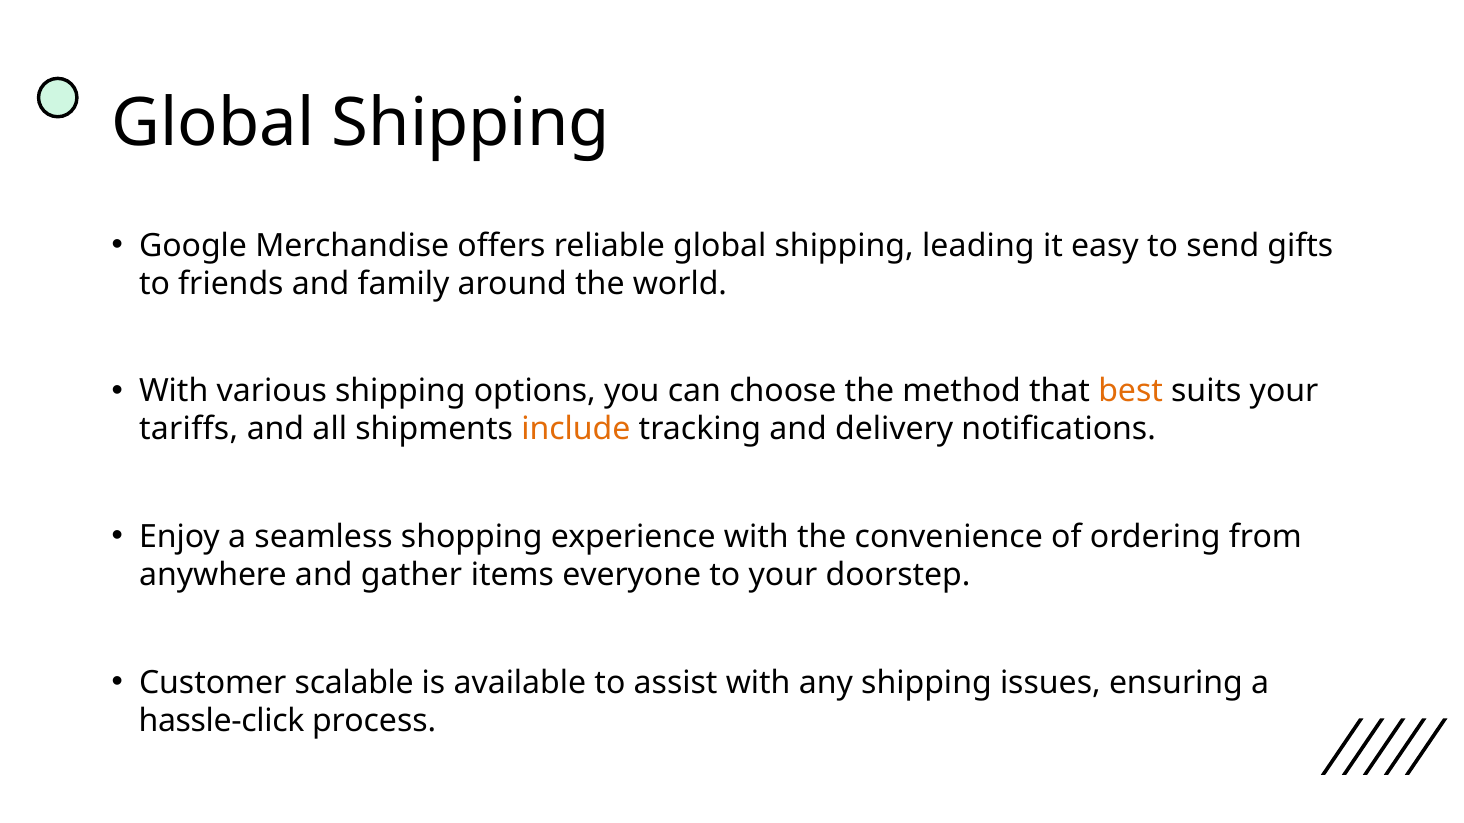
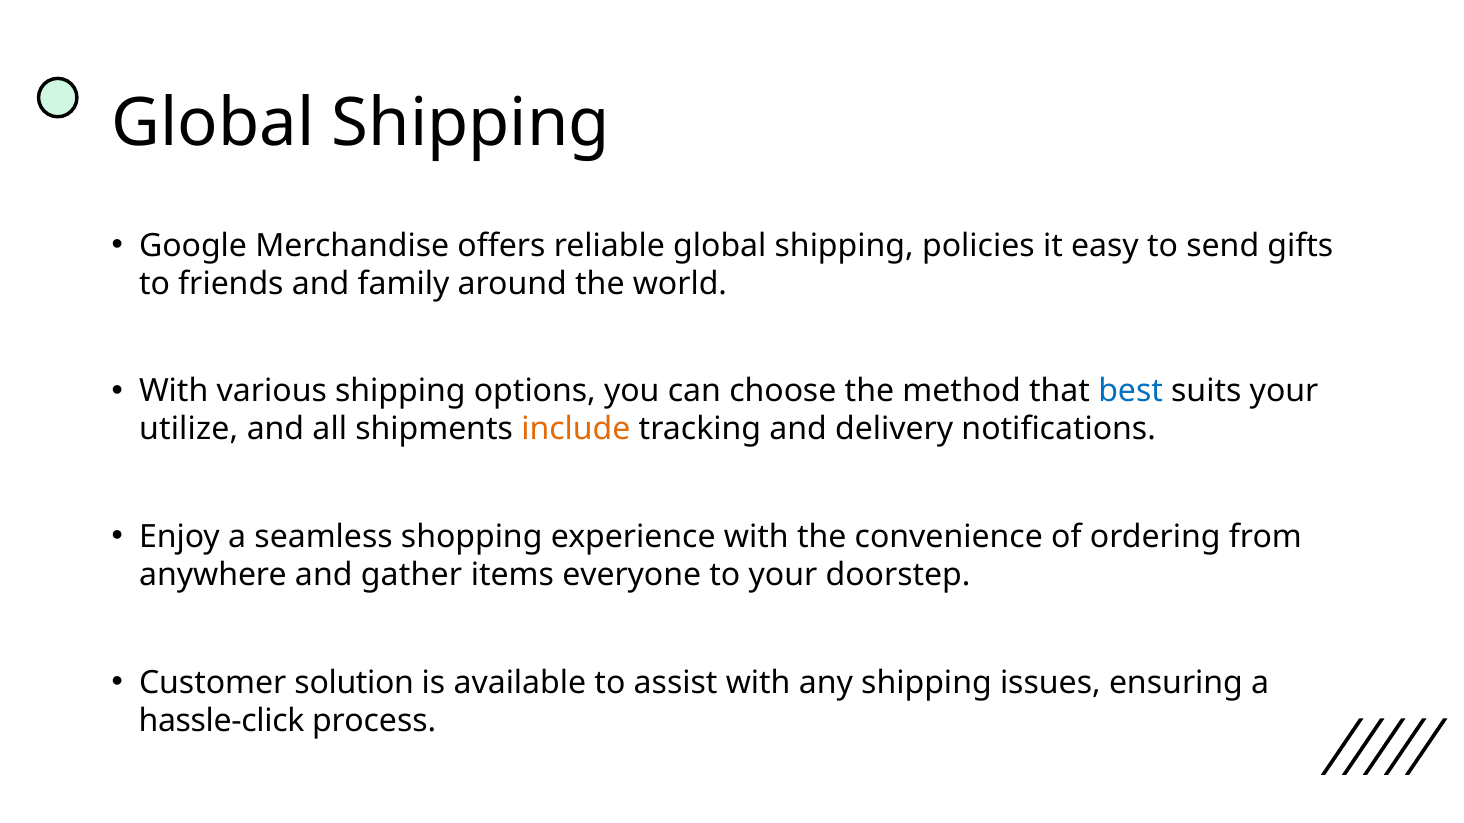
leading: leading -> policies (978, 246)
best colour: orange -> blue (1131, 391)
tariffs: tariffs -> utilize (189, 430)
scalable: scalable -> solution (354, 683)
